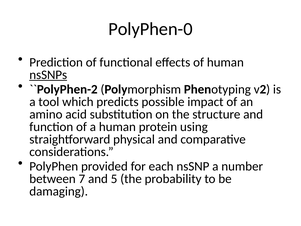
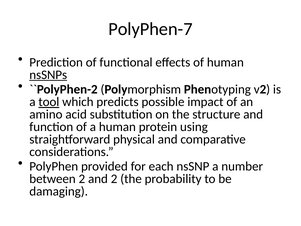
PolyPhen-0: PolyPhen-0 -> PolyPhen-7 (150, 29)
tool underline: none -> present (49, 102)
between 7: 7 -> 2 (82, 179)
and 5: 5 -> 2 (114, 179)
